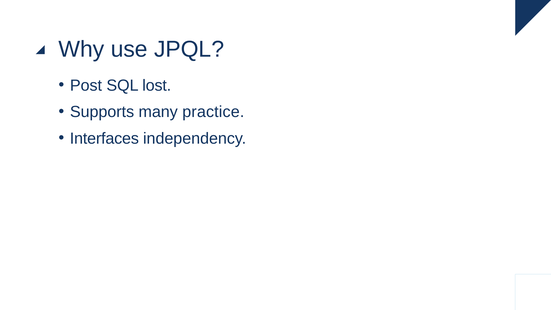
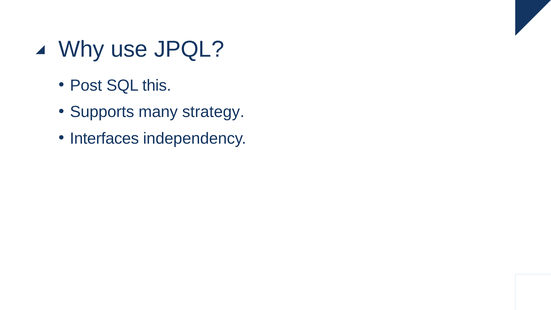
lost: lost -> this (157, 85)
practice: practice -> strategy (213, 112)
